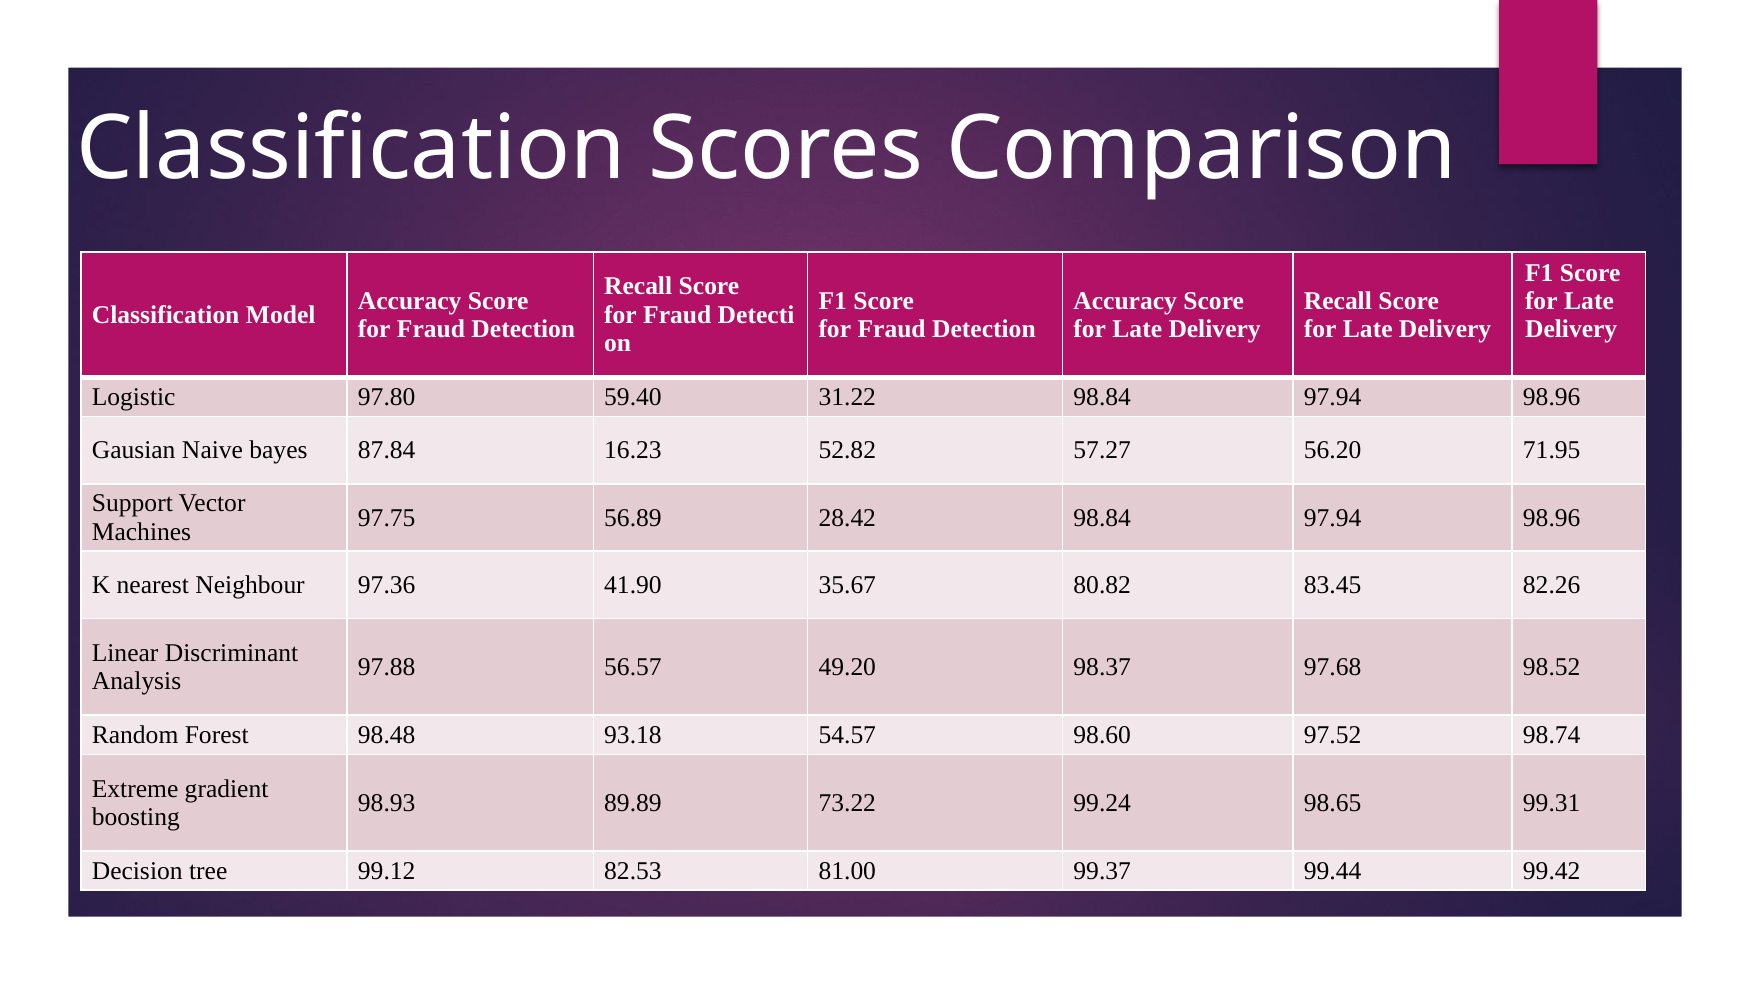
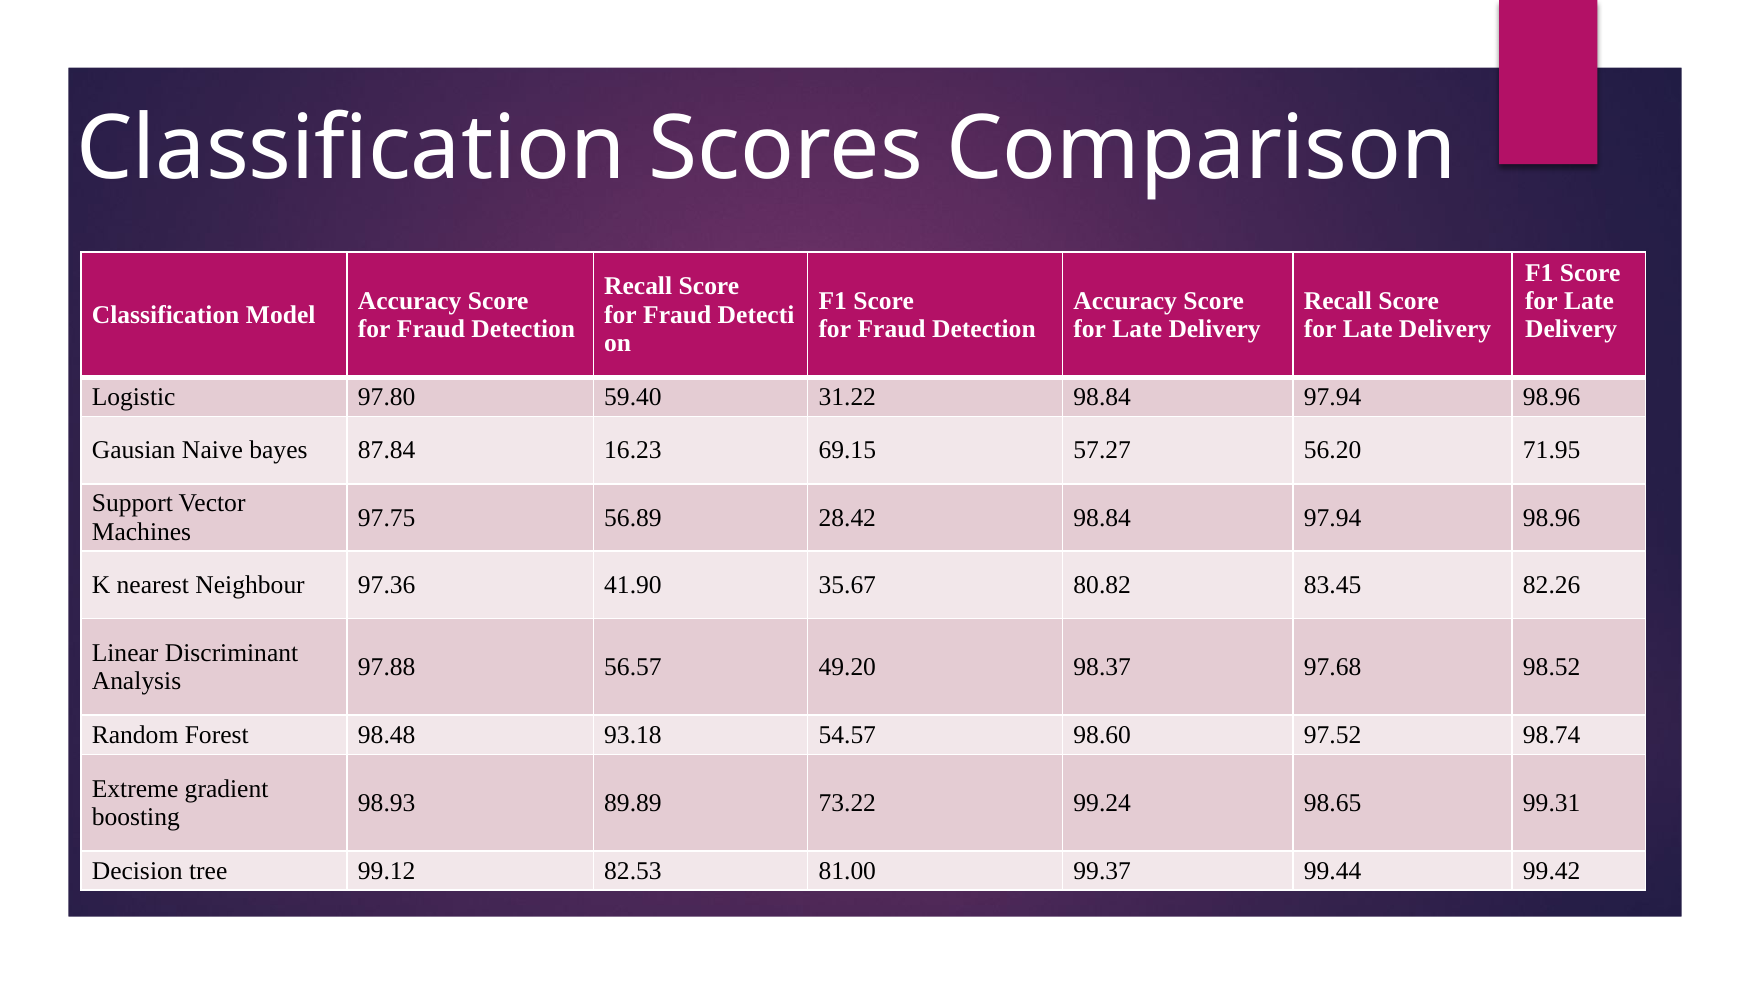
52.82: 52.82 -> 69.15 (847, 450)
